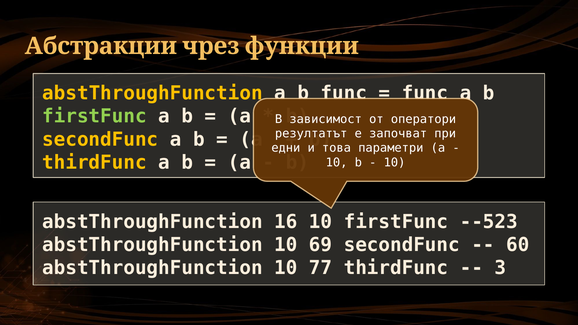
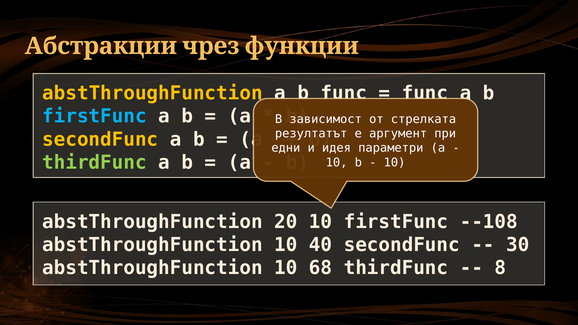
firstFunc colour: light green -> light blue (94, 116)
оператори: оператори -> стрелката (423, 119)
започват: започват -> аргумент (398, 134)
това: това -> идея (336, 148)
thirdFunc colour: yellow -> light green (94, 163)
16: 16 -> 20 (286, 222)
--523: --523 -> --108 (489, 222)
69: 69 -> 40 (321, 245)
60: 60 -> 30 (518, 245)
77: 77 -> 68 (321, 268)
3: 3 -> 8 (500, 268)
